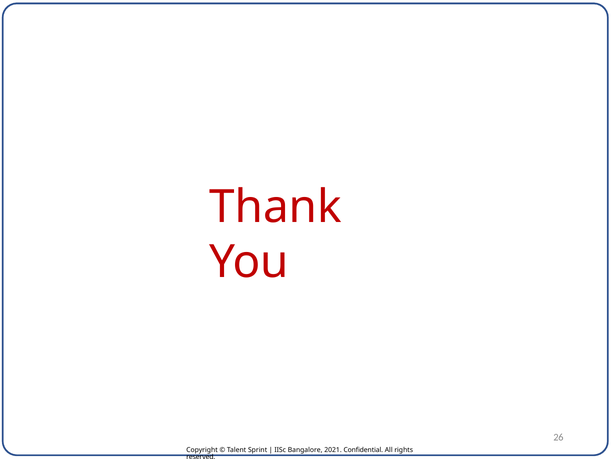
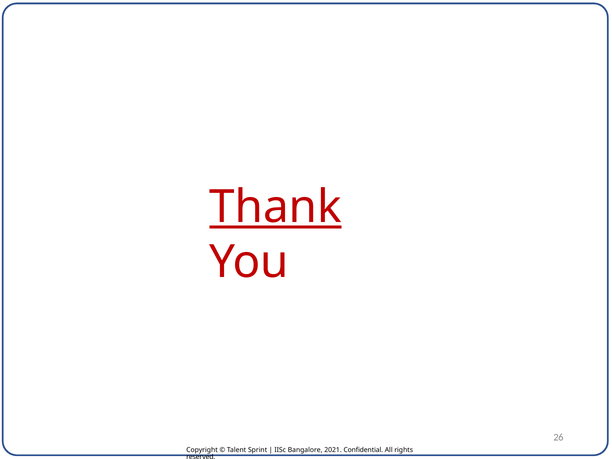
Thank underline: none -> present (276, 207)
